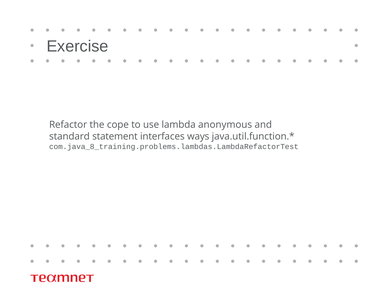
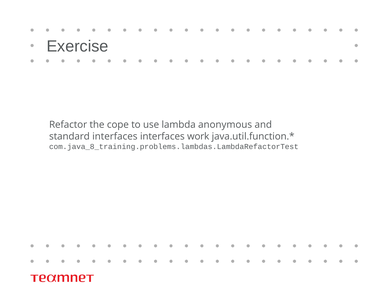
standard statement: statement -> interfaces (115, 136)
ways: ways -> work (198, 136)
